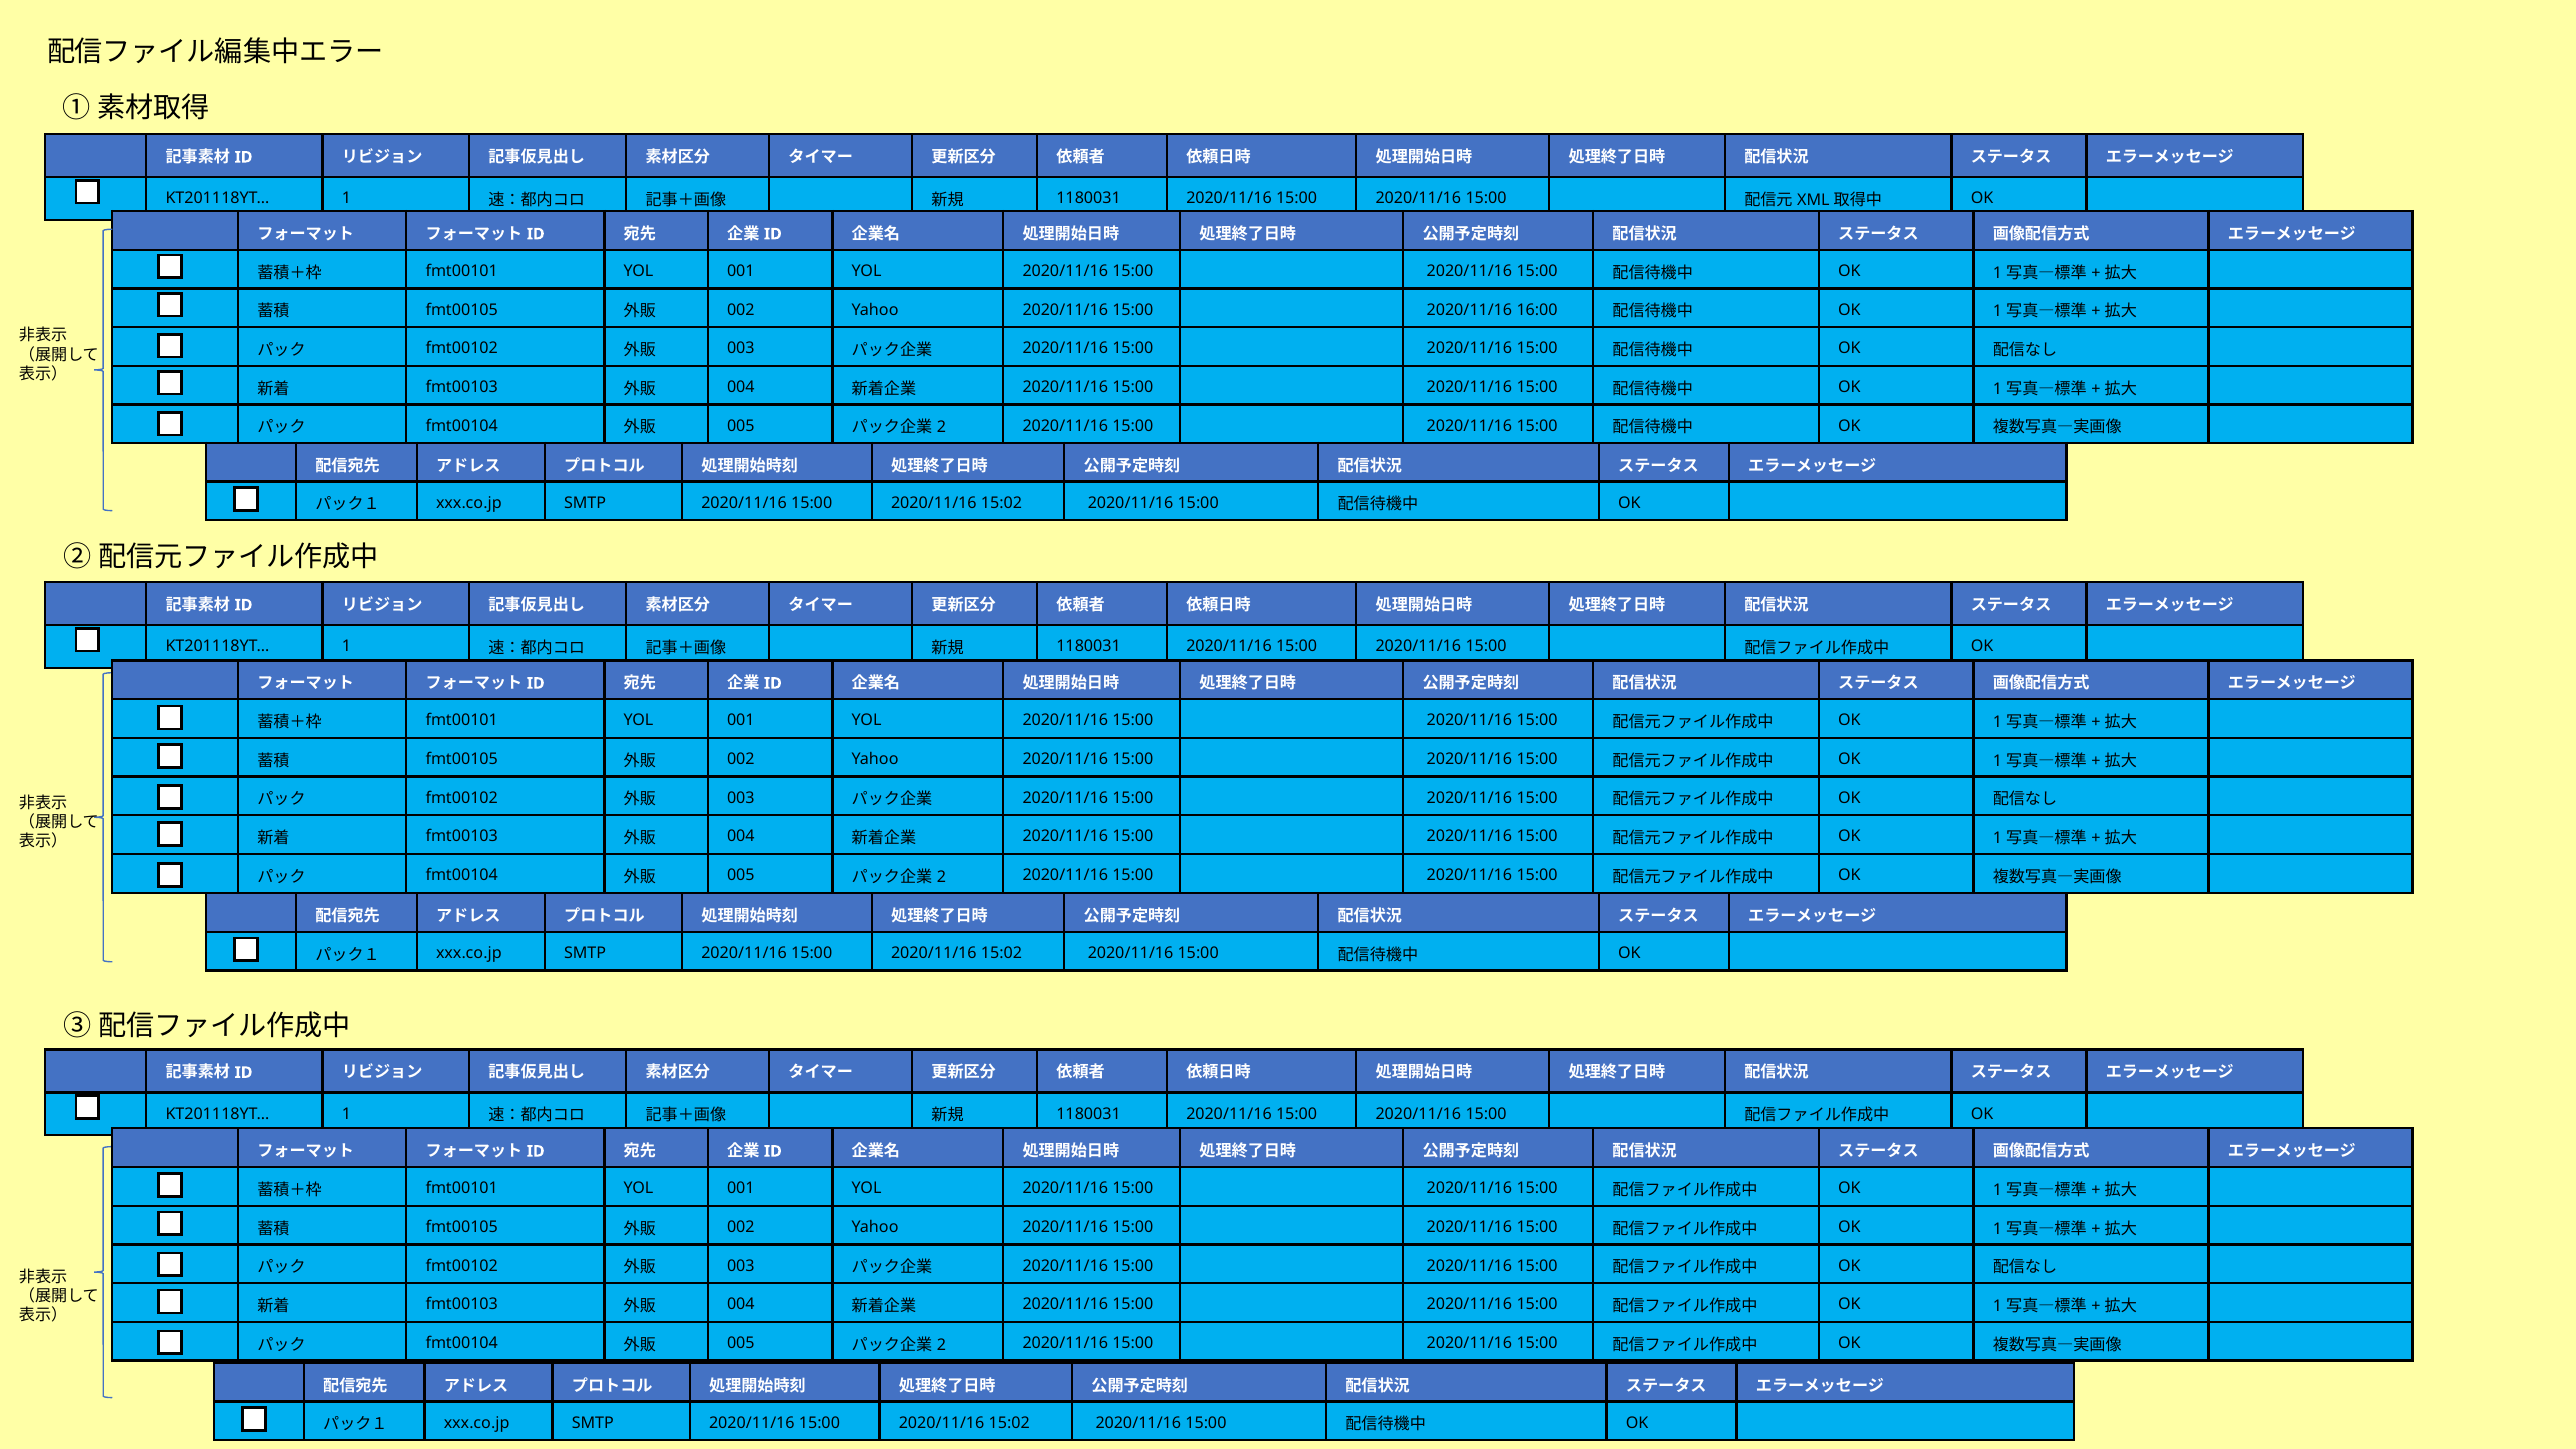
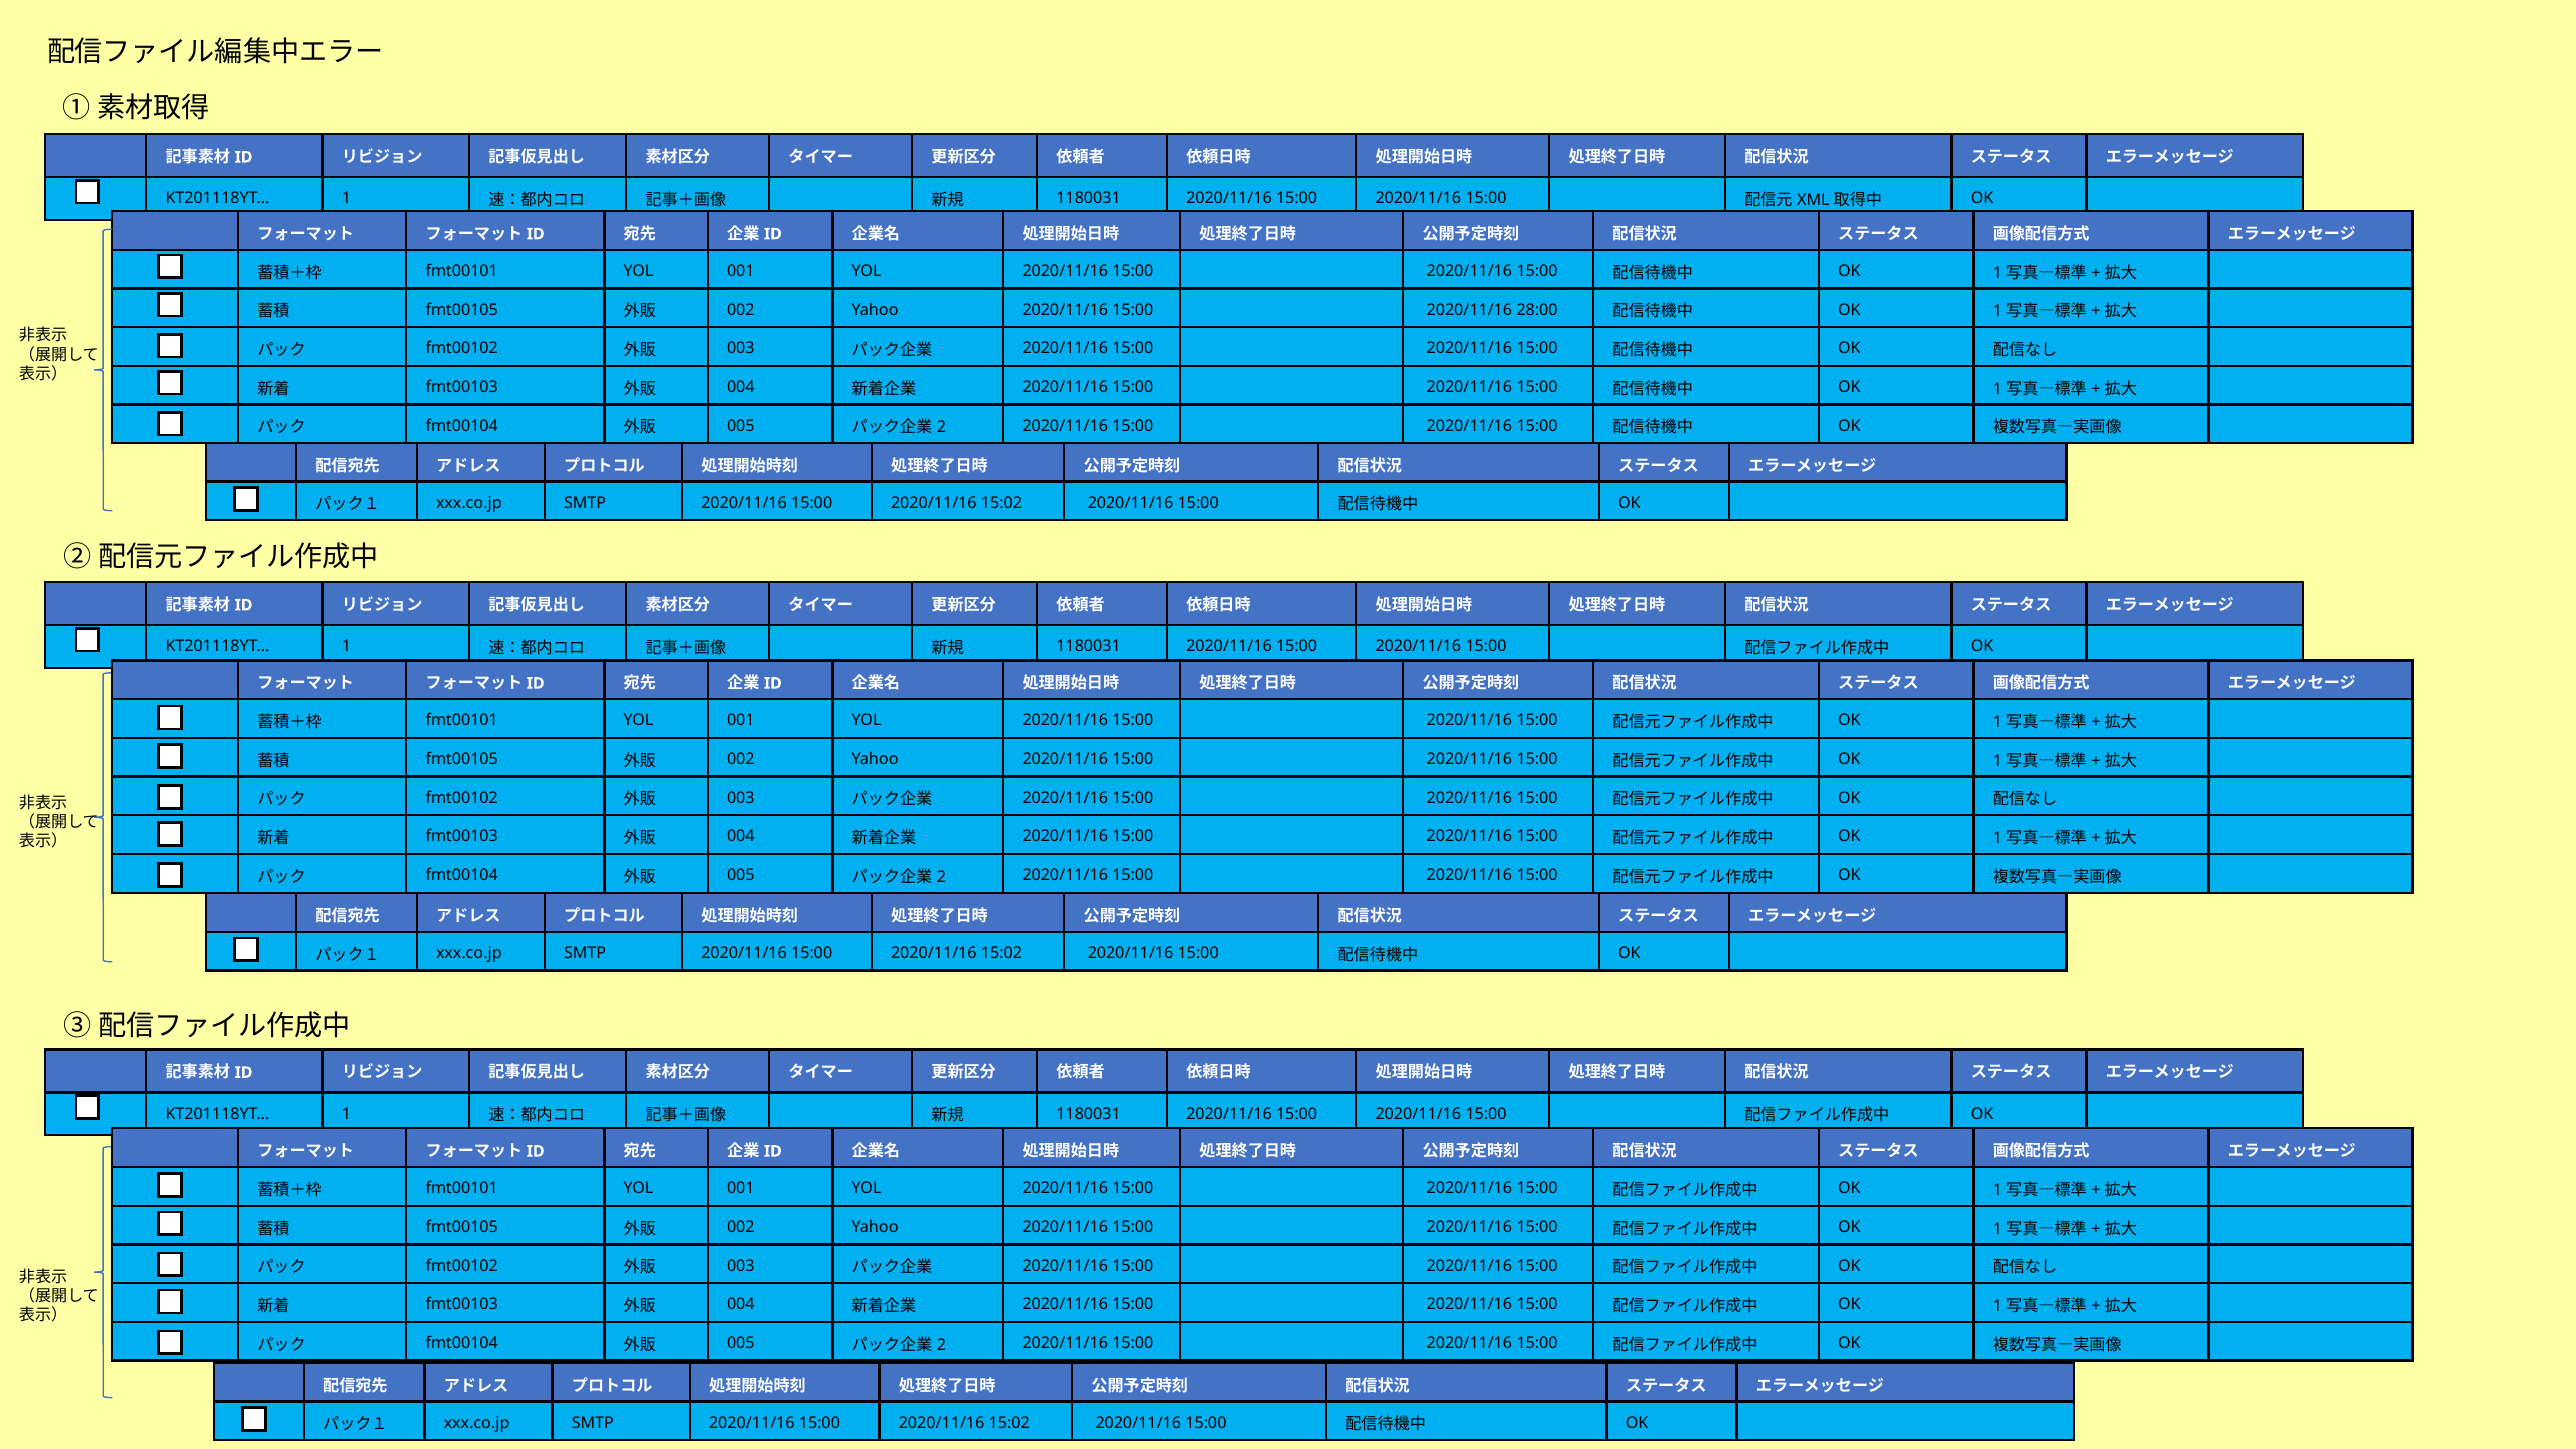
16:00: 16:00 -> 28:00 (1537, 310)
